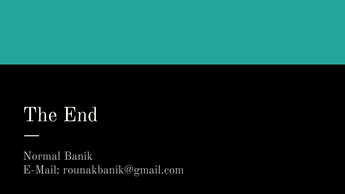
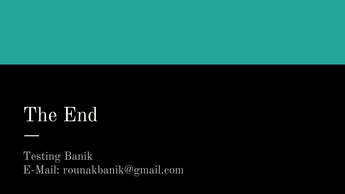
Normal: Normal -> Testing (42, 156)
